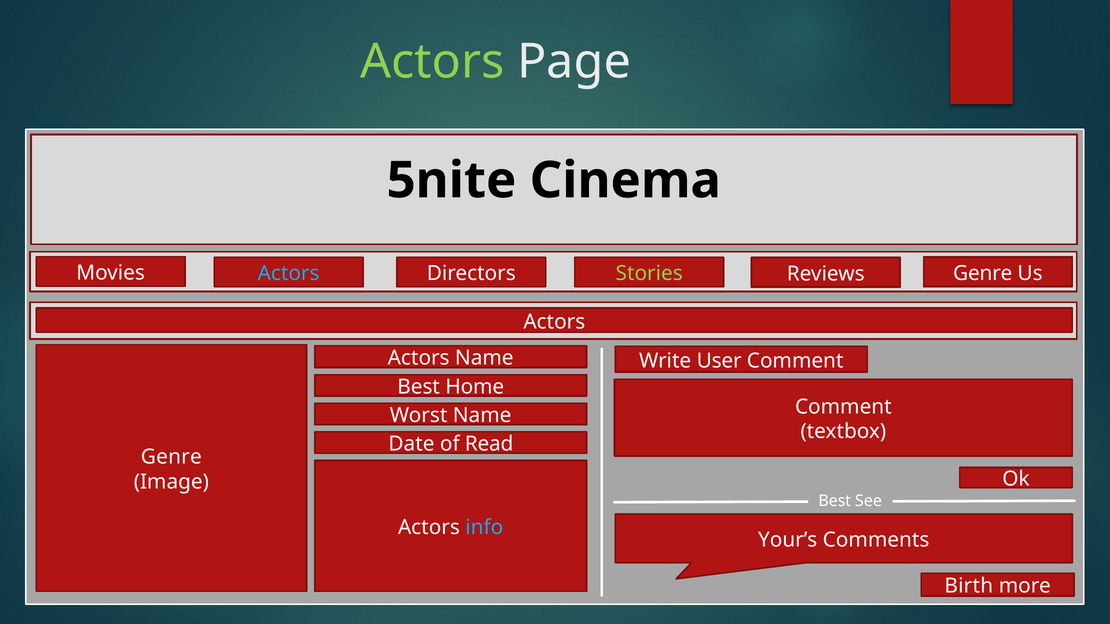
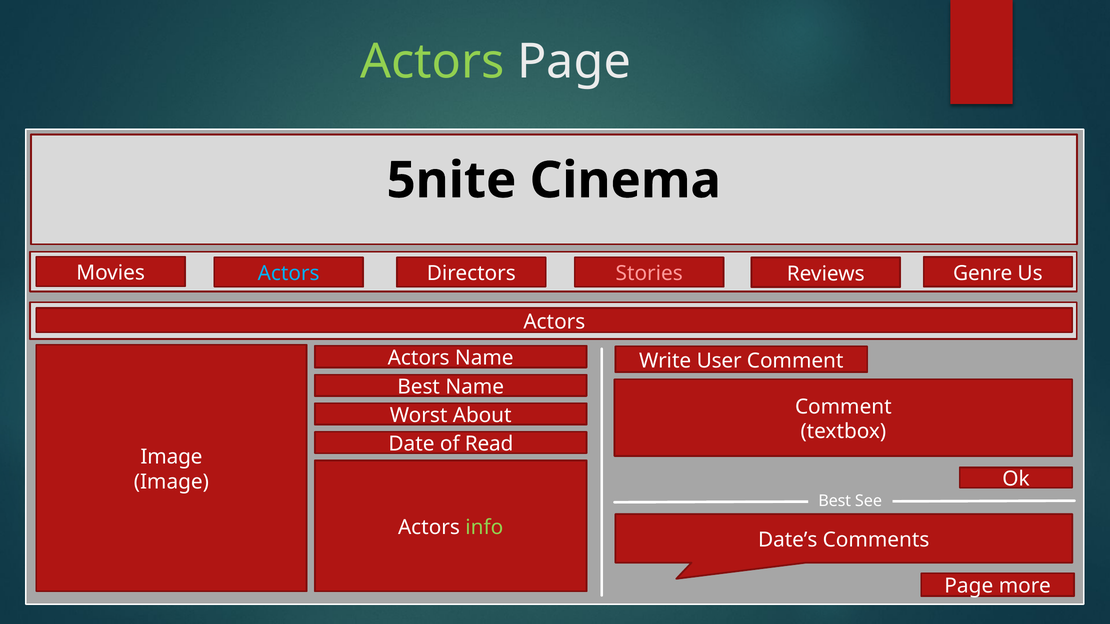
Stories colour: light green -> pink (649, 274)
Best Home: Home -> Name (475, 387)
Worst Name: Name -> About (482, 416)
Genre: Genre -> Image (171, 457)
info colour: light blue -> light green (484, 528)
Your’s: Your’s -> Date’s (788, 540)
Birth: Birth -> Page (969, 586)
